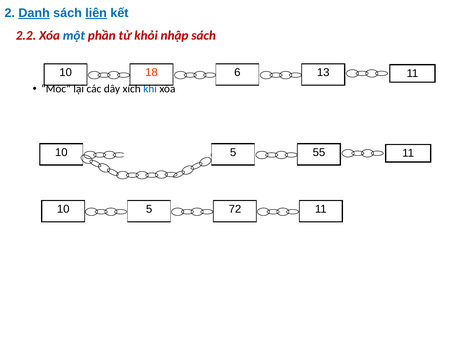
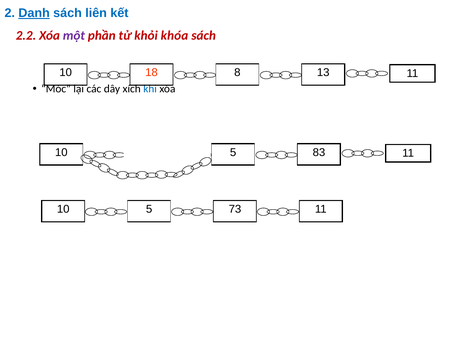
liên underline: present -> none (96, 13)
một colour: blue -> purple (74, 36)
nhập: nhập -> khóa (174, 36)
6: 6 -> 8 (237, 73)
55: 55 -> 83 (319, 153)
72: 72 -> 73 (235, 209)
